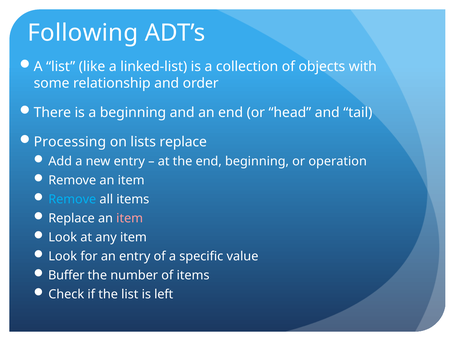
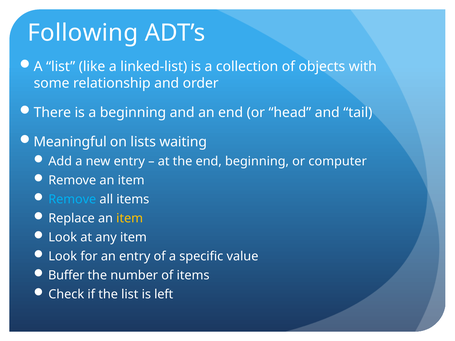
Processing: Processing -> Meaningful (70, 142)
lists replace: replace -> waiting (183, 142)
operation: operation -> computer (338, 162)
item colour: pink -> yellow (130, 219)
